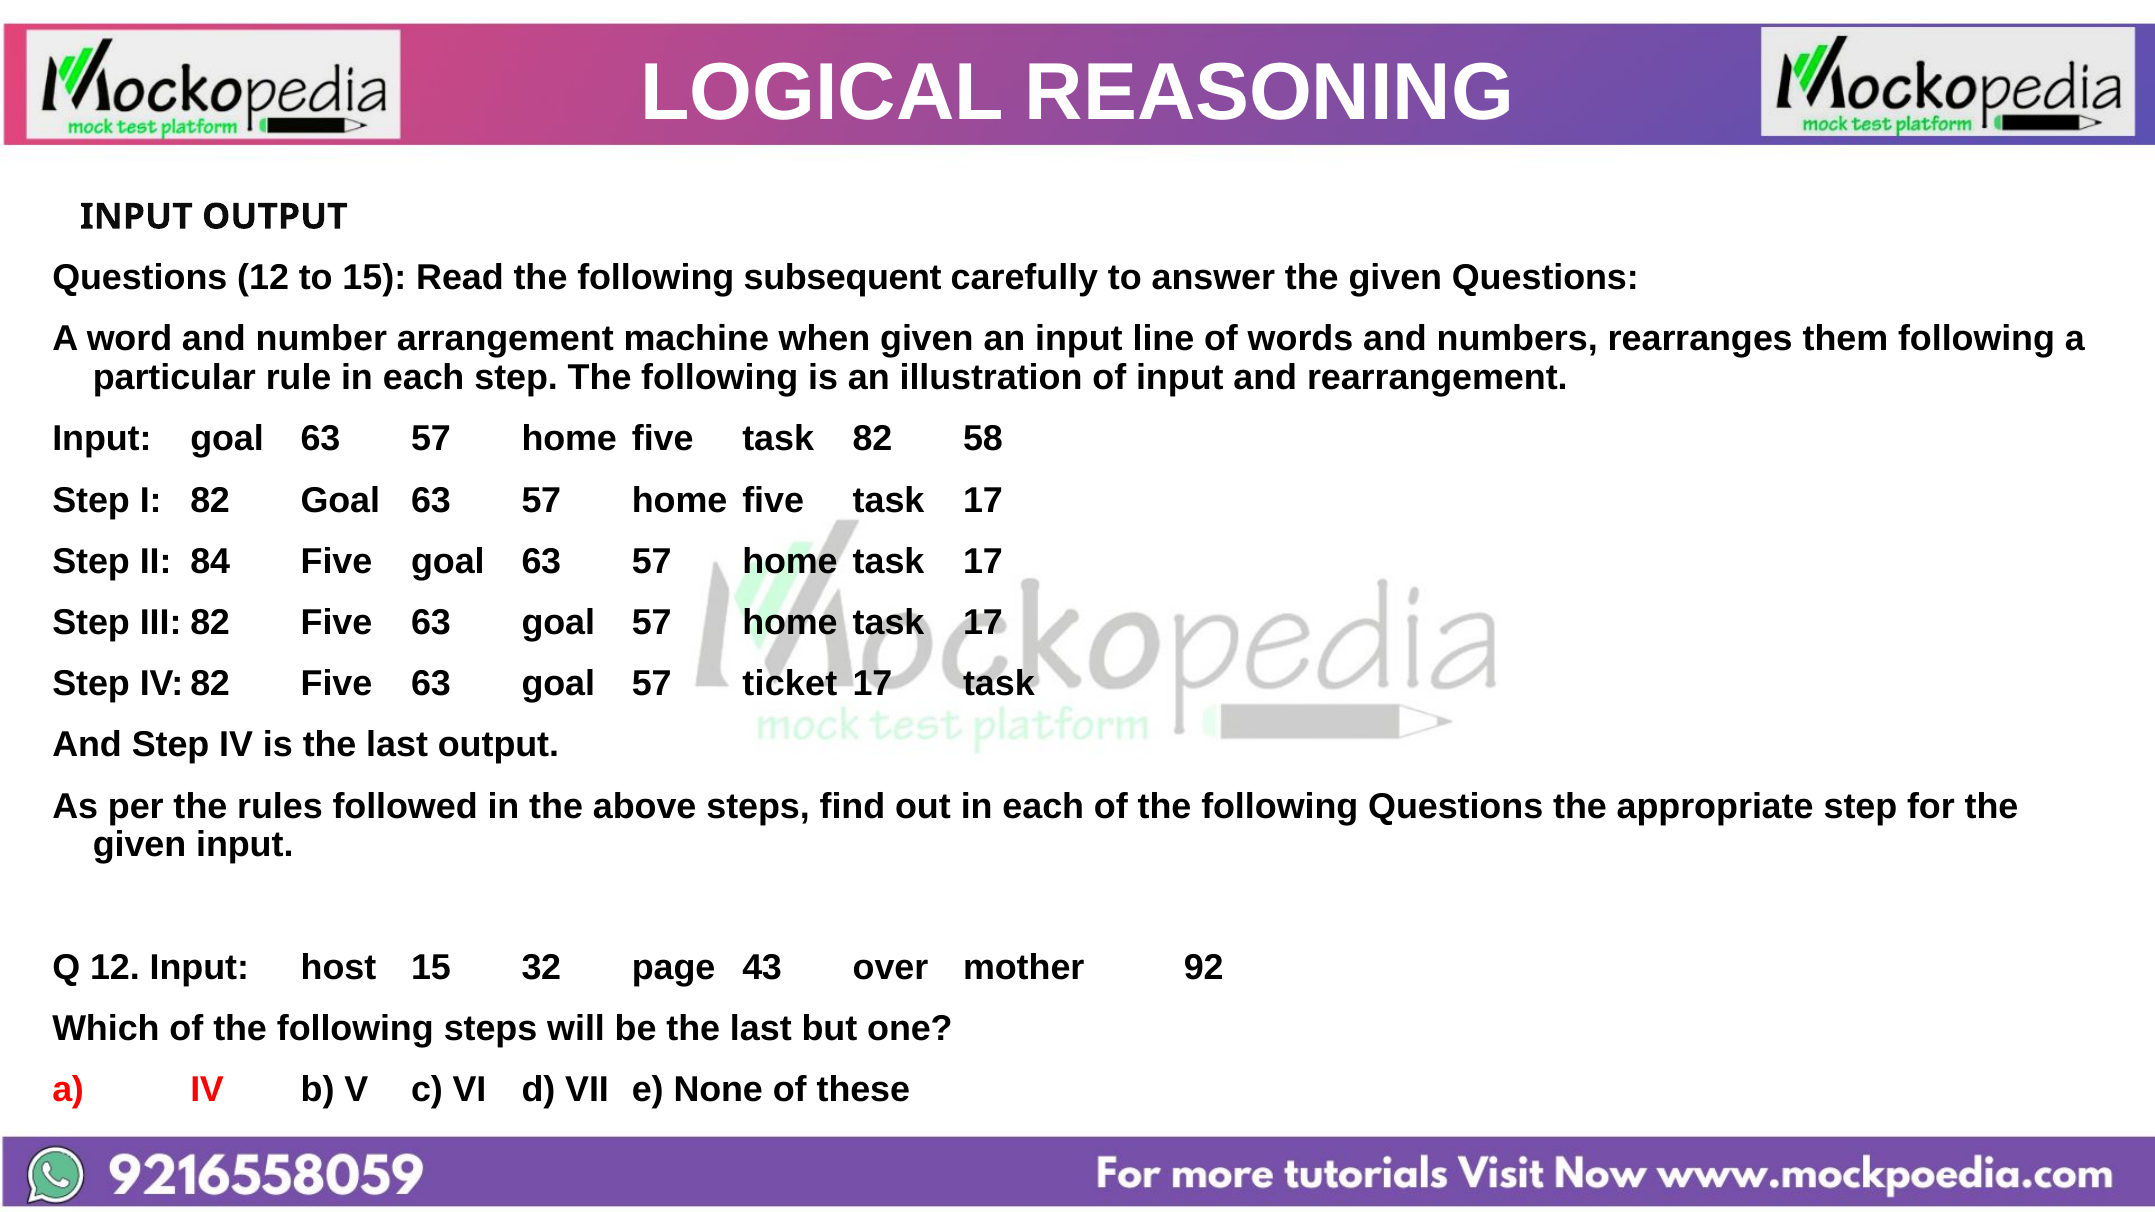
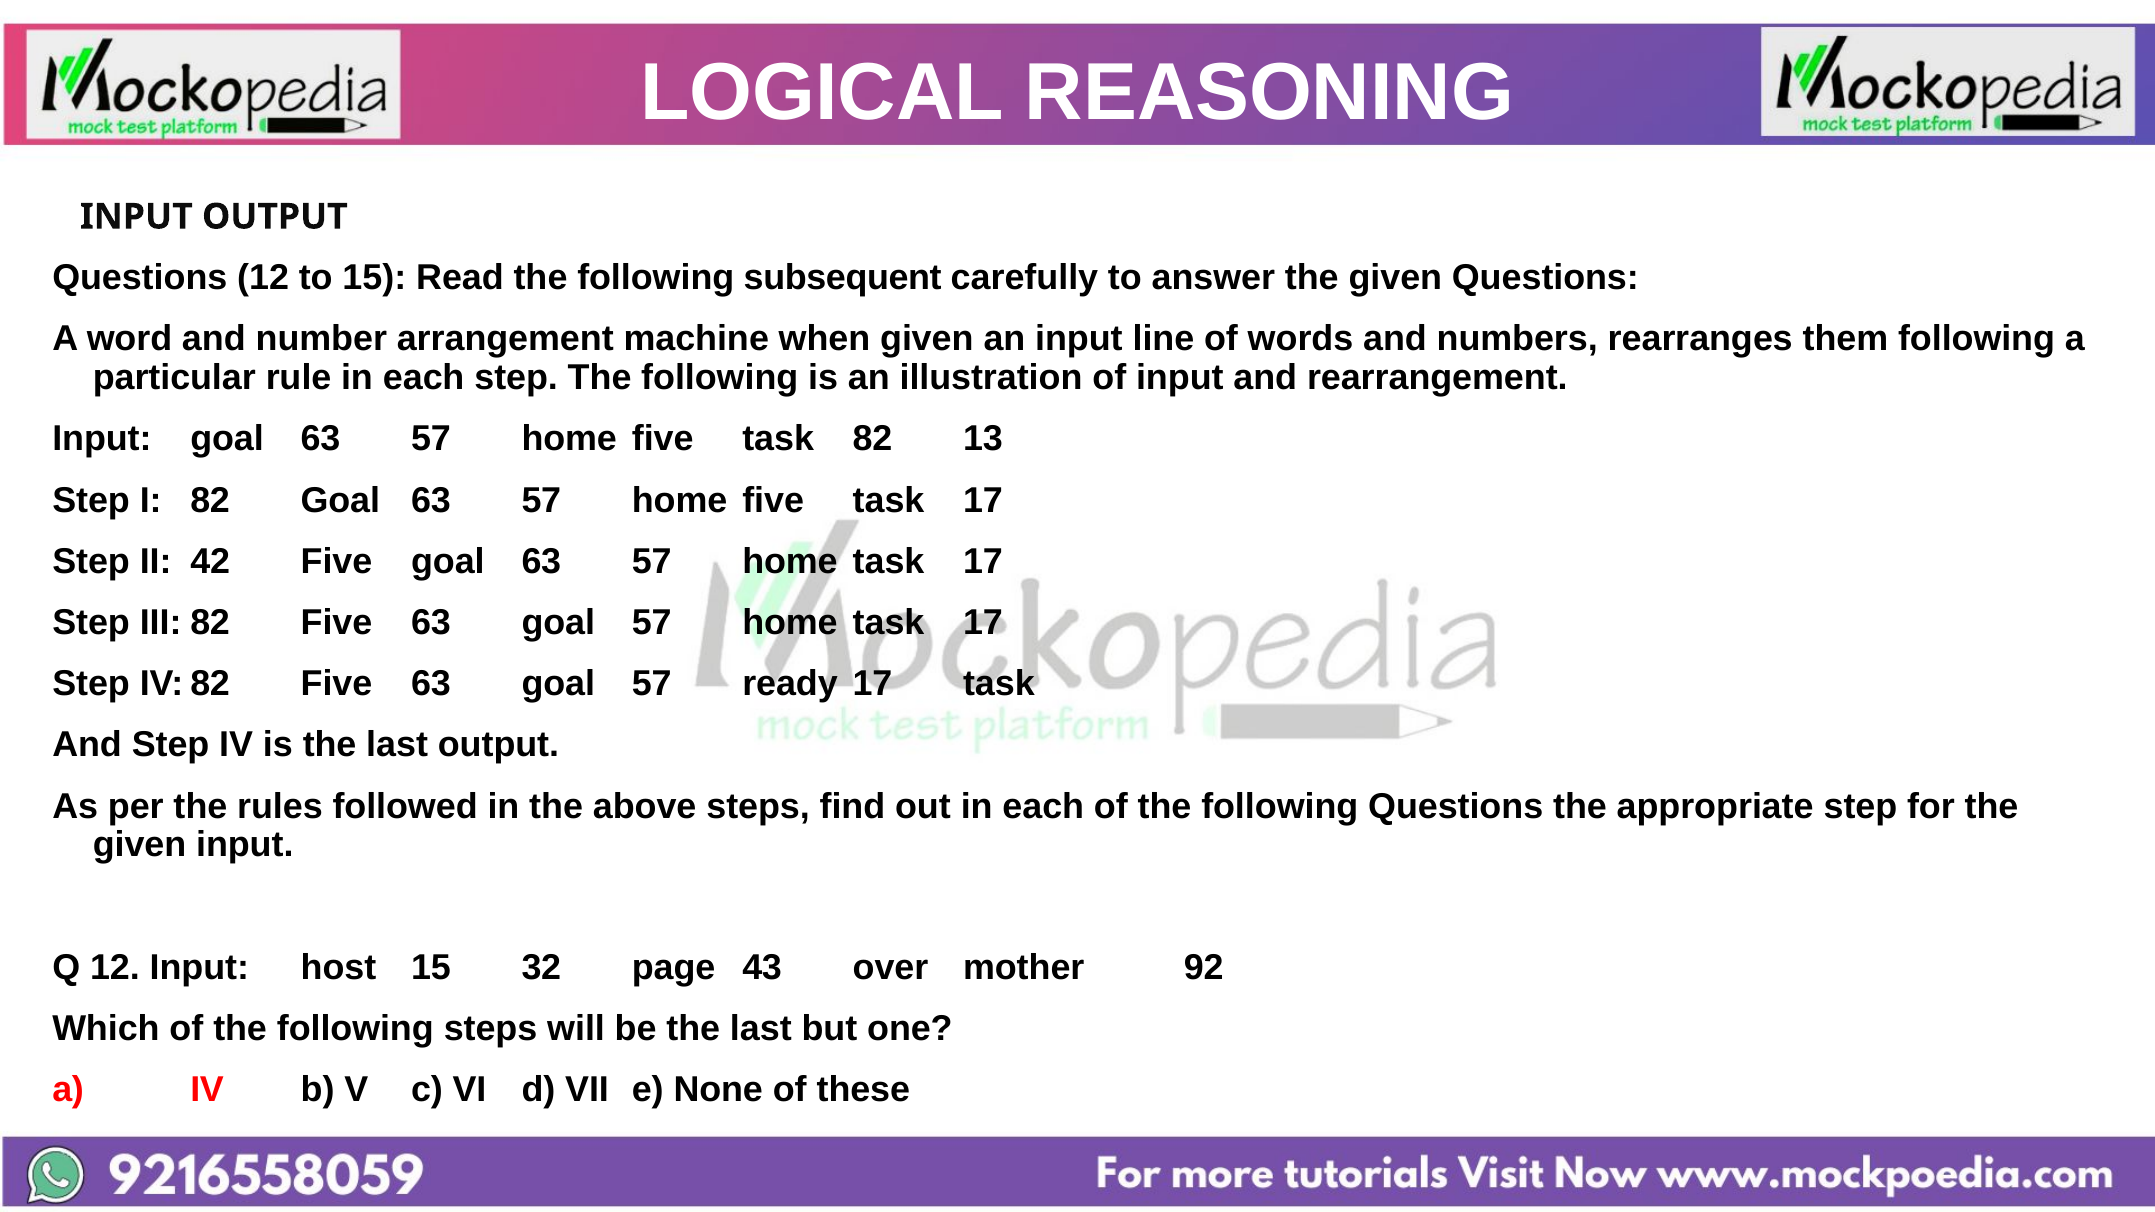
58: 58 -> 13 (983, 439)
84: 84 -> 42 (210, 562)
ticket: ticket -> ready (790, 684)
